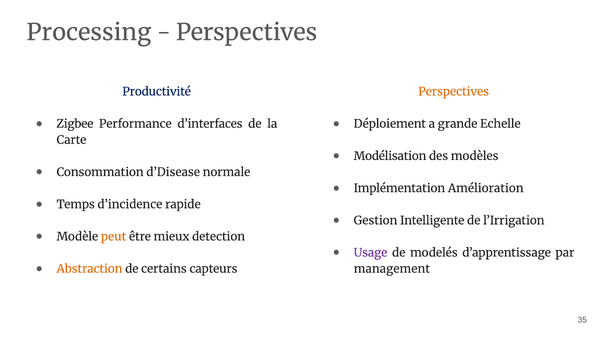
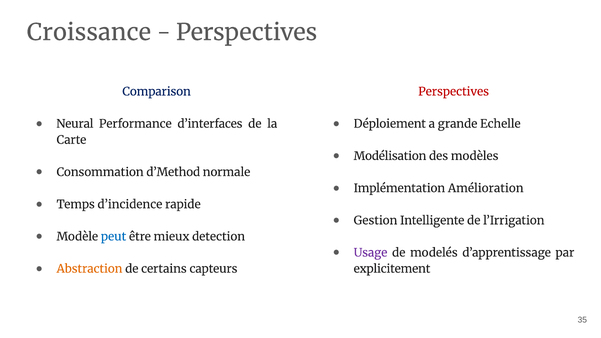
Processing: Processing -> Croissance (89, 32)
Productivité: Productivité -> Comparison (157, 92)
Perspectives colour: orange -> red (454, 92)
Zigbee: Zigbee -> Neural (75, 124)
d’Disease: d’Disease -> d’Method (173, 172)
peut colour: orange -> blue (114, 237)
management: management -> explicitement (392, 269)
